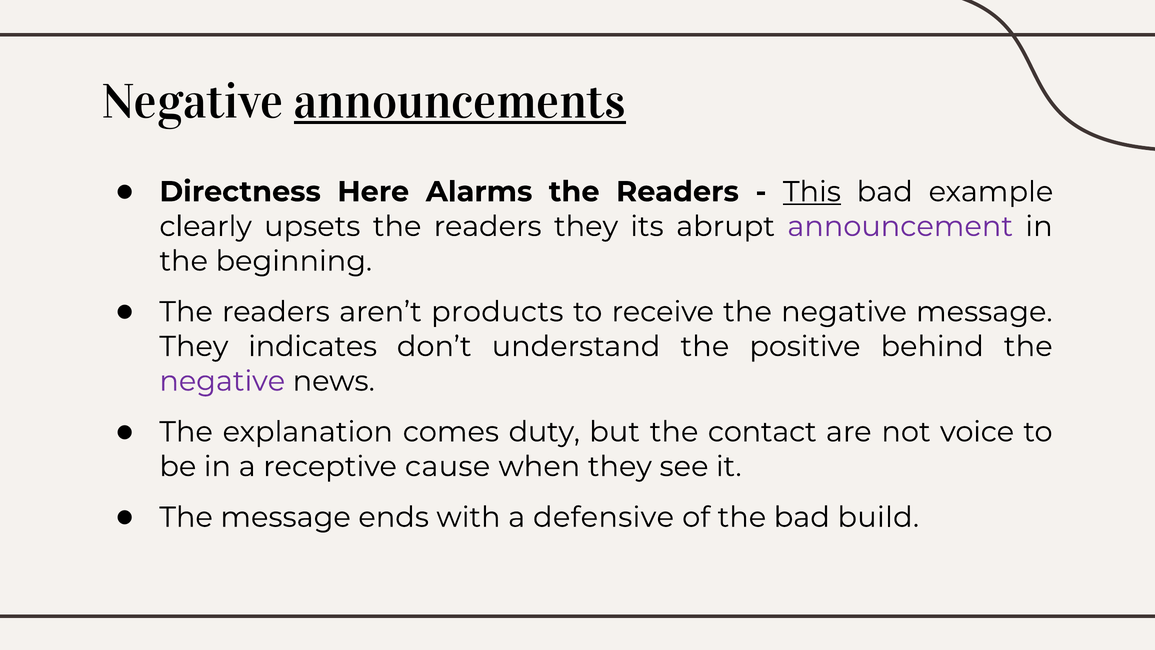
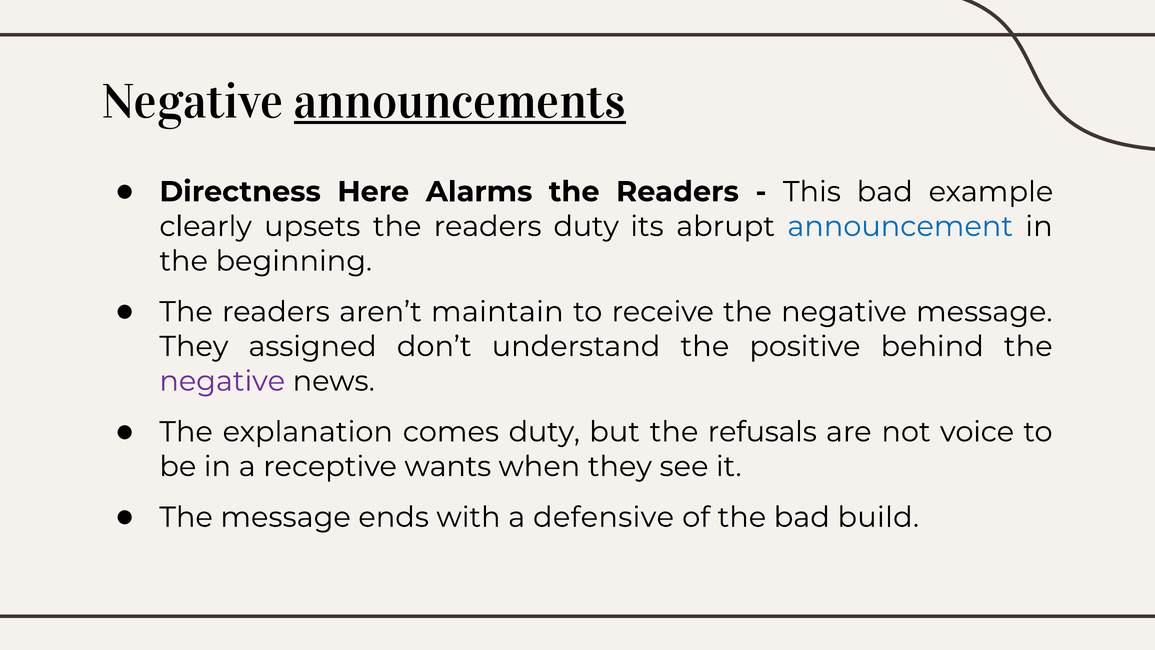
This underline: present -> none (812, 192)
readers they: they -> duty (586, 226)
announcement colour: purple -> blue (900, 226)
products: products -> maintain (497, 312)
indicates: indicates -> assigned (313, 346)
contact: contact -> refusals (762, 432)
cause: cause -> wants (448, 466)
